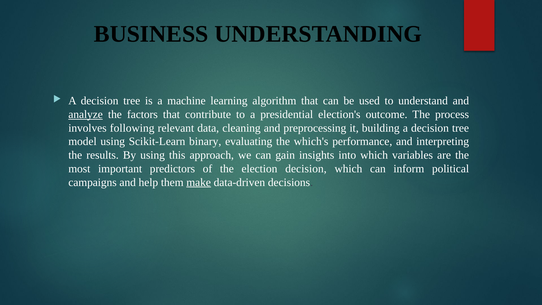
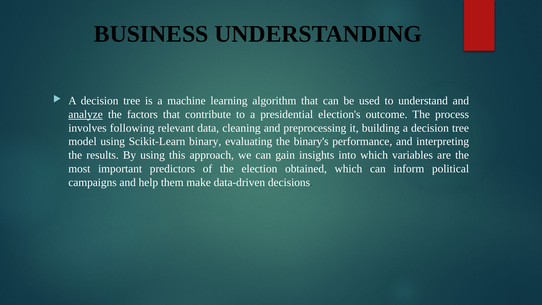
which's: which's -> binary's (311, 142)
election decision: decision -> obtained (306, 169)
make underline: present -> none (199, 182)
